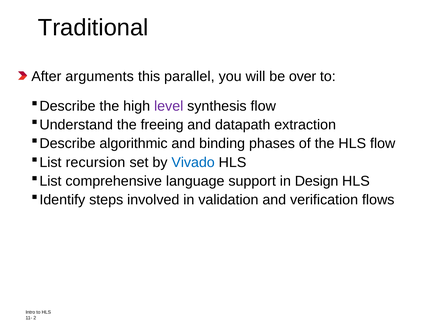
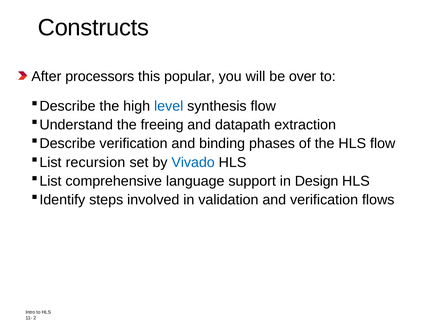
Traditional: Traditional -> Constructs (93, 28)
arguments: arguments -> processors (100, 77)
parallel: parallel -> popular (190, 77)
level colour: purple -> blue (169, 106)
algorithmic: algorithmic -> verification (134, 144)
